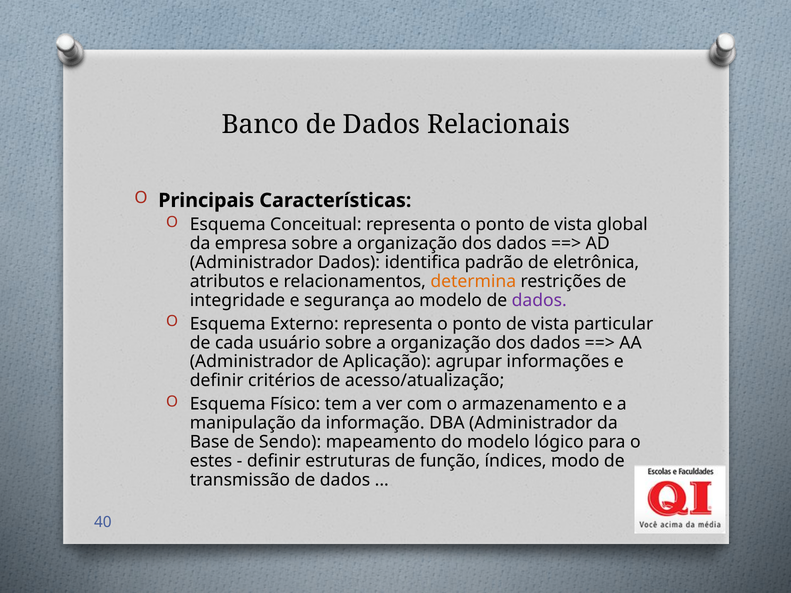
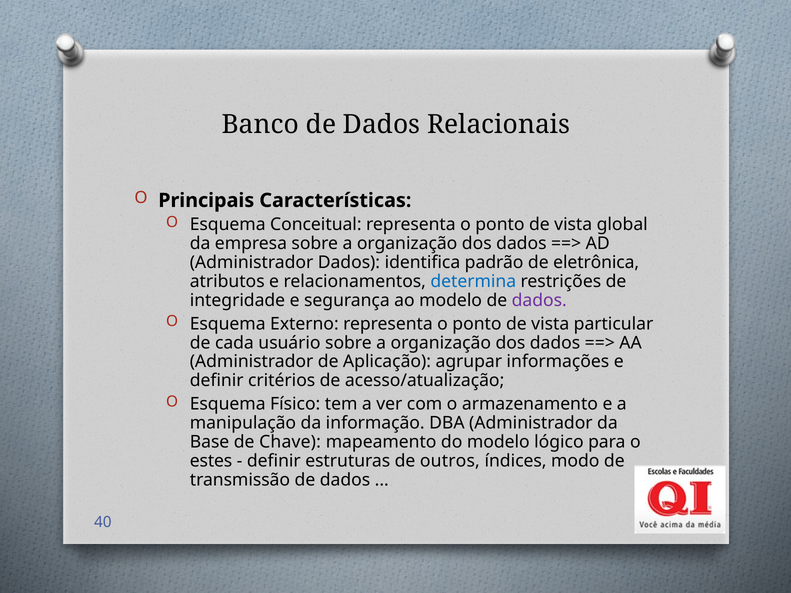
determina colour: orange -> blue (473, 282)
Sendo: Sendo -> Chave (290, 442)
função: função -> outros (450, 461)
